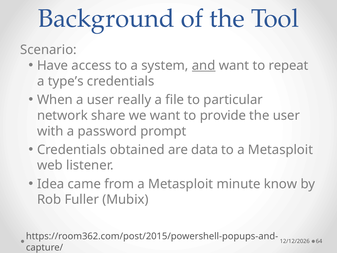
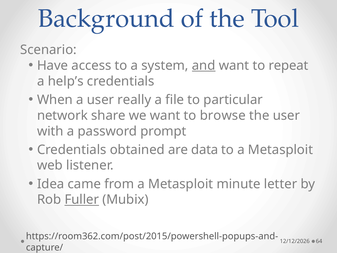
type’s: type’s -> help’s (66, 81)
provide: provide -> browse (223, 115)
know: know -> letter (281, 184)
Fuller underline: none -> present (82, 199)
